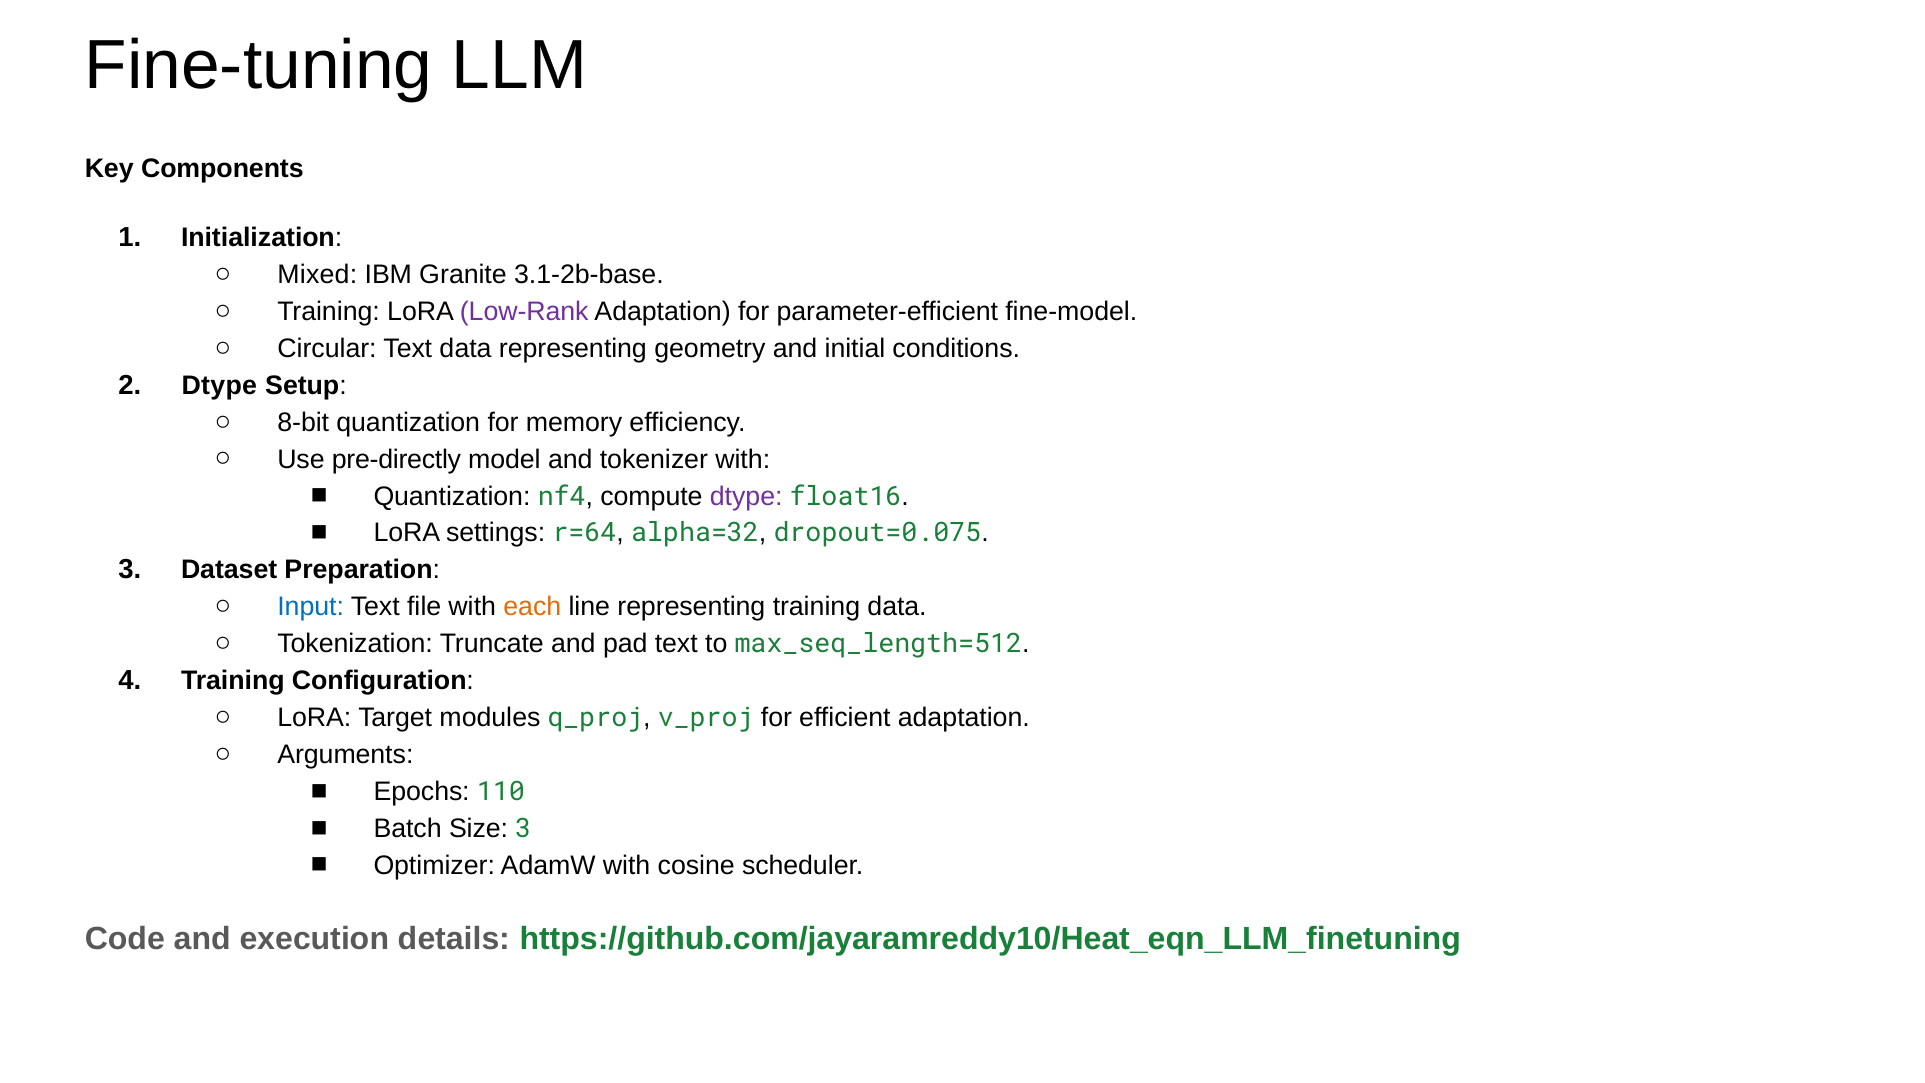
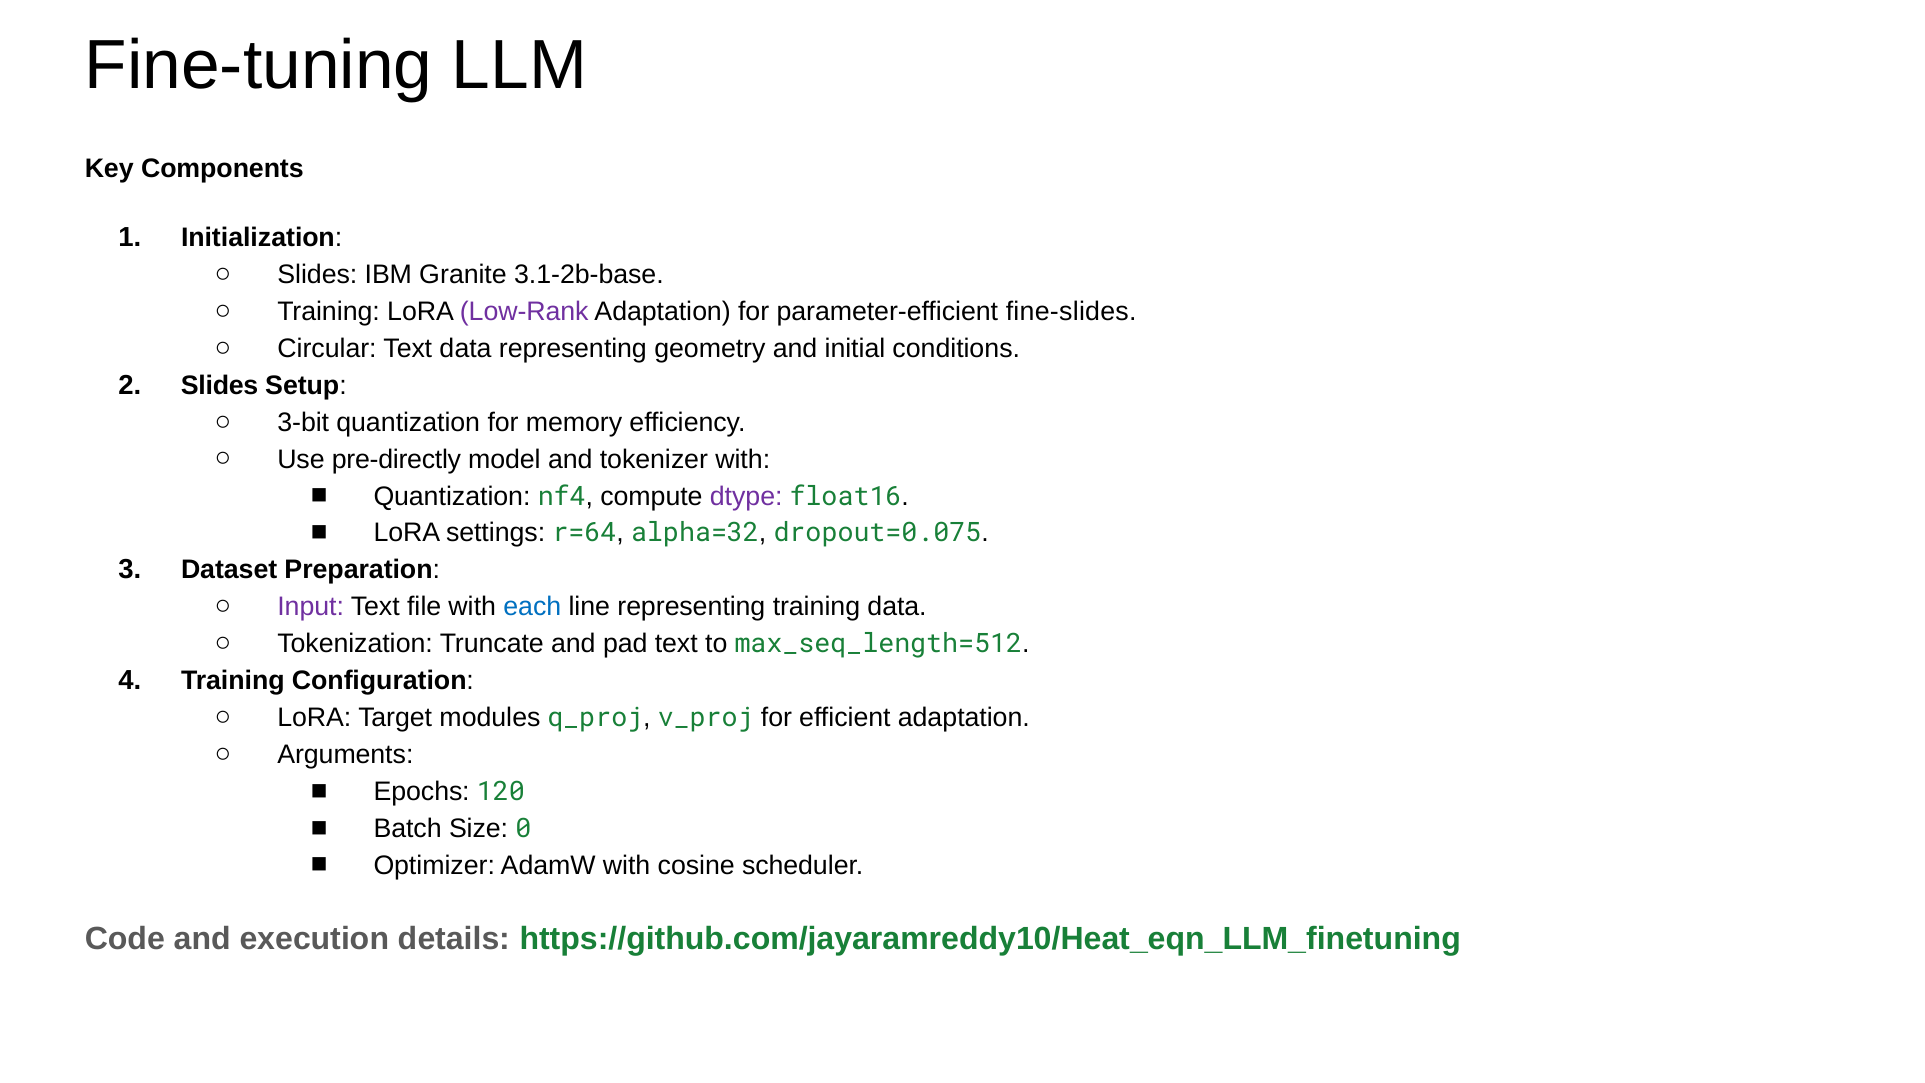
Mixed: Mixed -> Slides (317, 275)
fine-model: fine-model -> fine-slides (1071, 312)
Dtype: Dtype -> Slides (220, 385)
8-bit: 8-bit -> 3-bit (303, 422)
Input colour: blue -> purple (311, 607)
each colour: orange -> blue (532, 607)
110: 110 -> 120 (501, 791)
Size 3: 3 -> 0 (523, 828)
